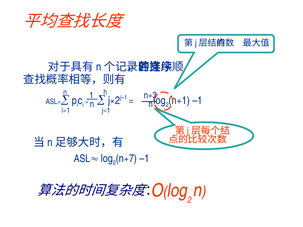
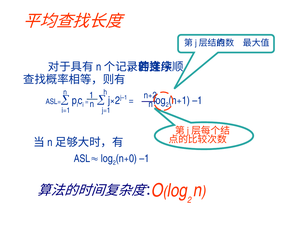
n+3: n+3 -> n+2 (150, 95)
n+7: n+7 -> n+0 (126, 159)
